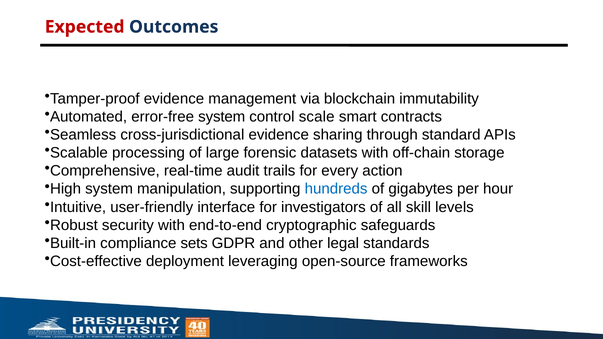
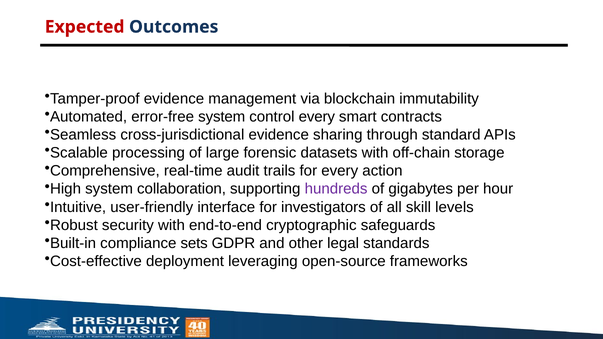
control scale: scale -> every (317, 117)
manipulation: manipulation -> collaboration (182, 189)
hundreds colour: blue -> purple (336, 189)
